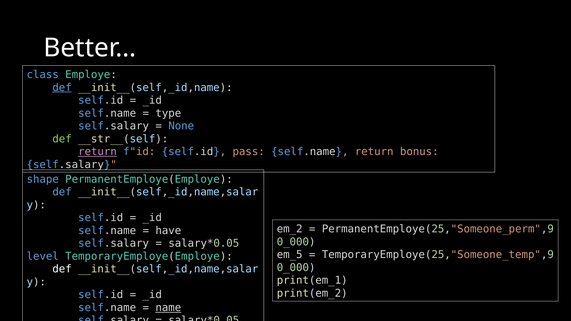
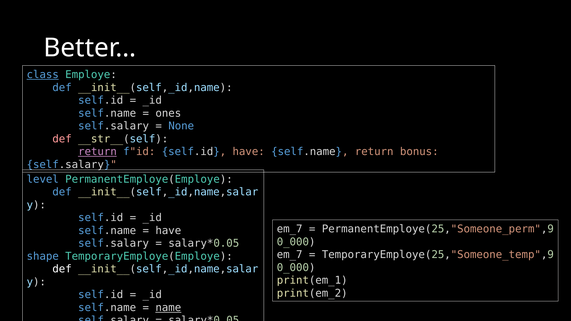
class underline: none -> present (43, 75)
def underline: present -> none (62, 88)
type: type -> ones (168, 113)
def colour: light green -> pink (62, 139)
self.id pass: pass -> have (249, 152)
shape: shape -> level (43, 179)
em_2: em_2 -> em_7 (290, 229)
em_5: em_5 -> em_7 (290, 255)
level: level -> shape (43, 256)
